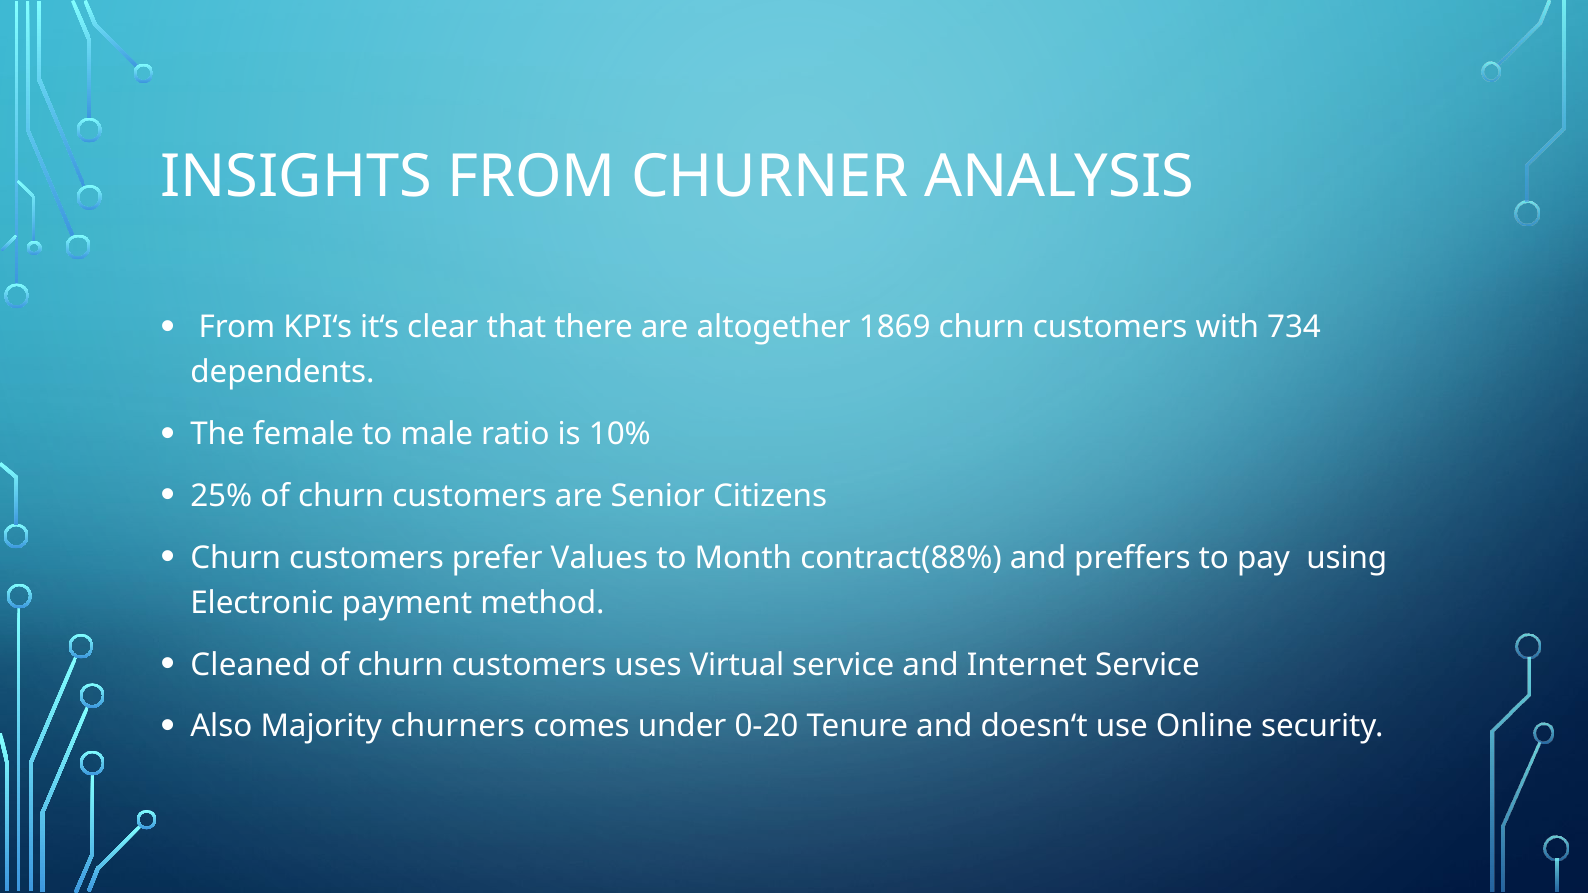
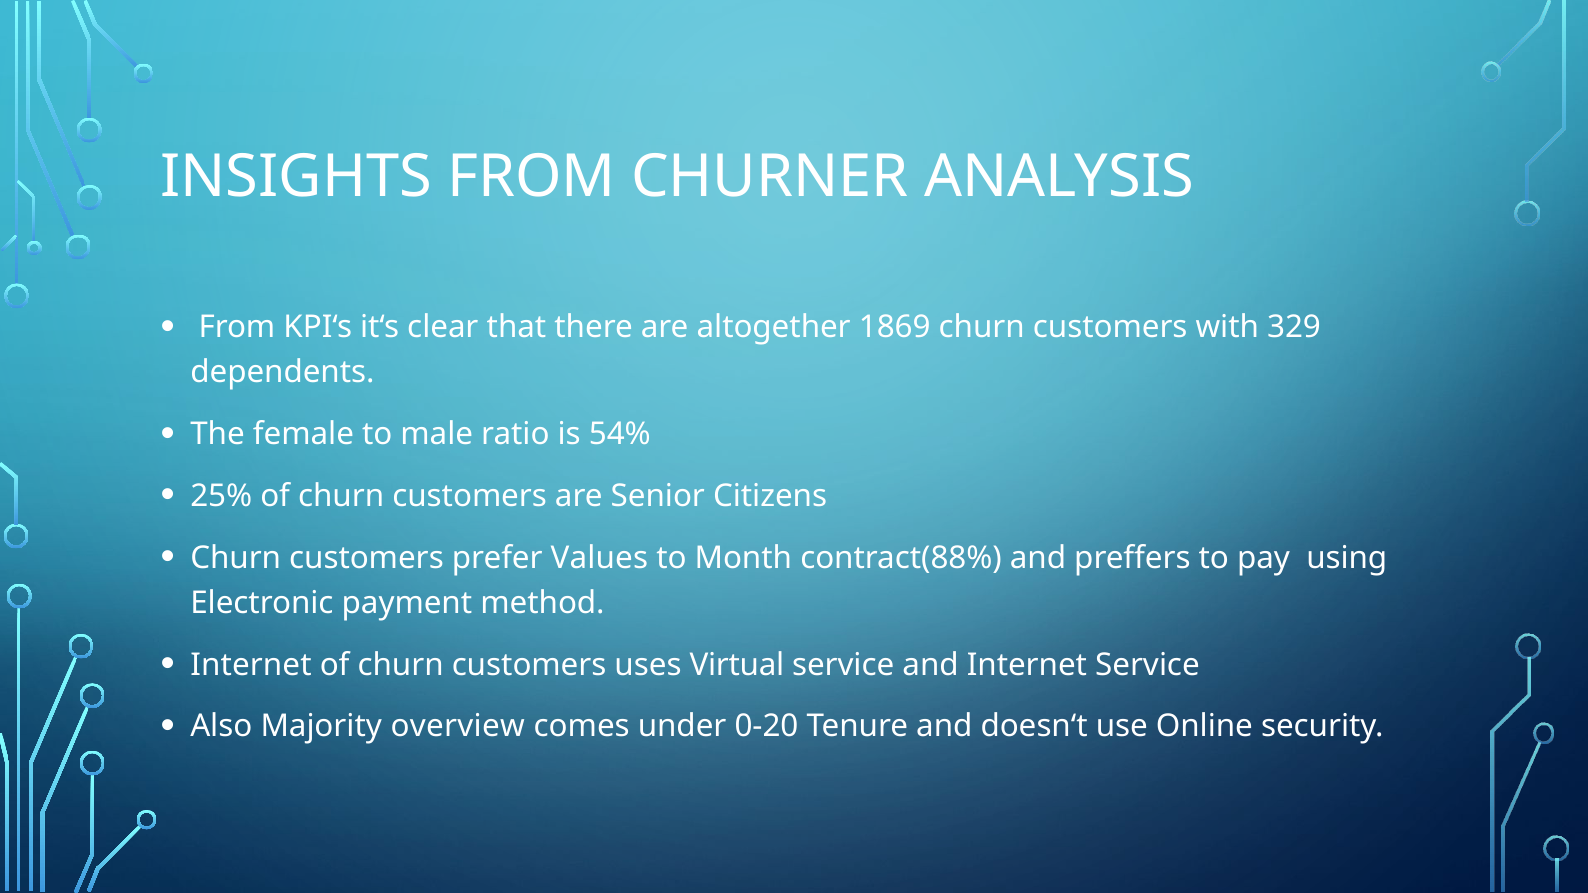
734: 734 -> 329 (1294, 328)
10%: 10% -> 54% (620, 434)
Cleaned: Cleaned -> Internet (251, 665)
churners: churners -> overview (458, 727)
